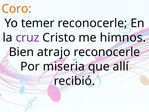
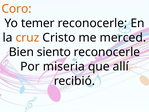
cruz colour: purple -> orange (27, 38)
himnos: himnos -> merced (123, 38)
atrajo: atrajo -> siento (54, 52)
